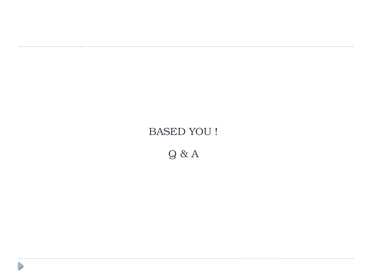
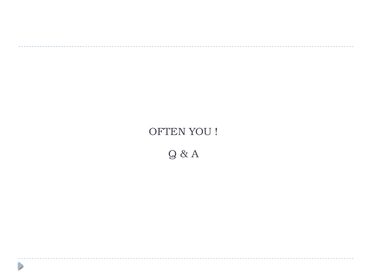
BASED: BASED -> OFTEN (167, 132)
